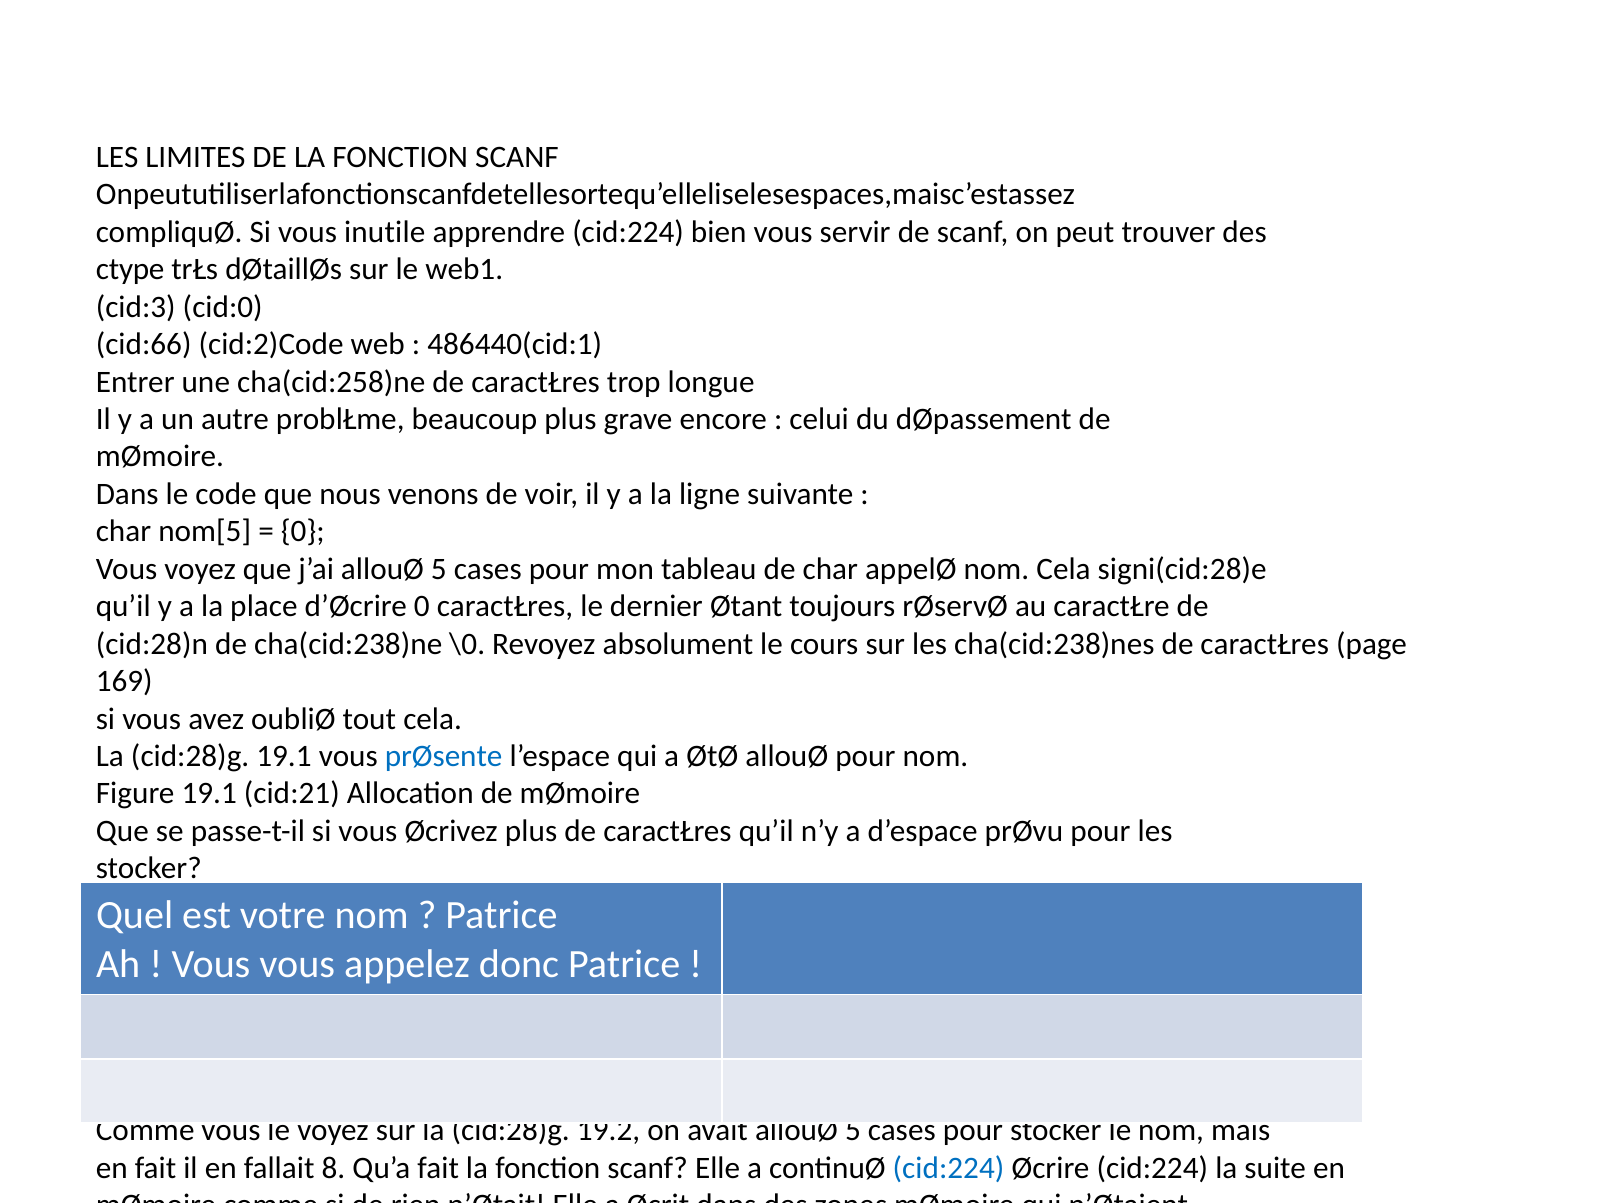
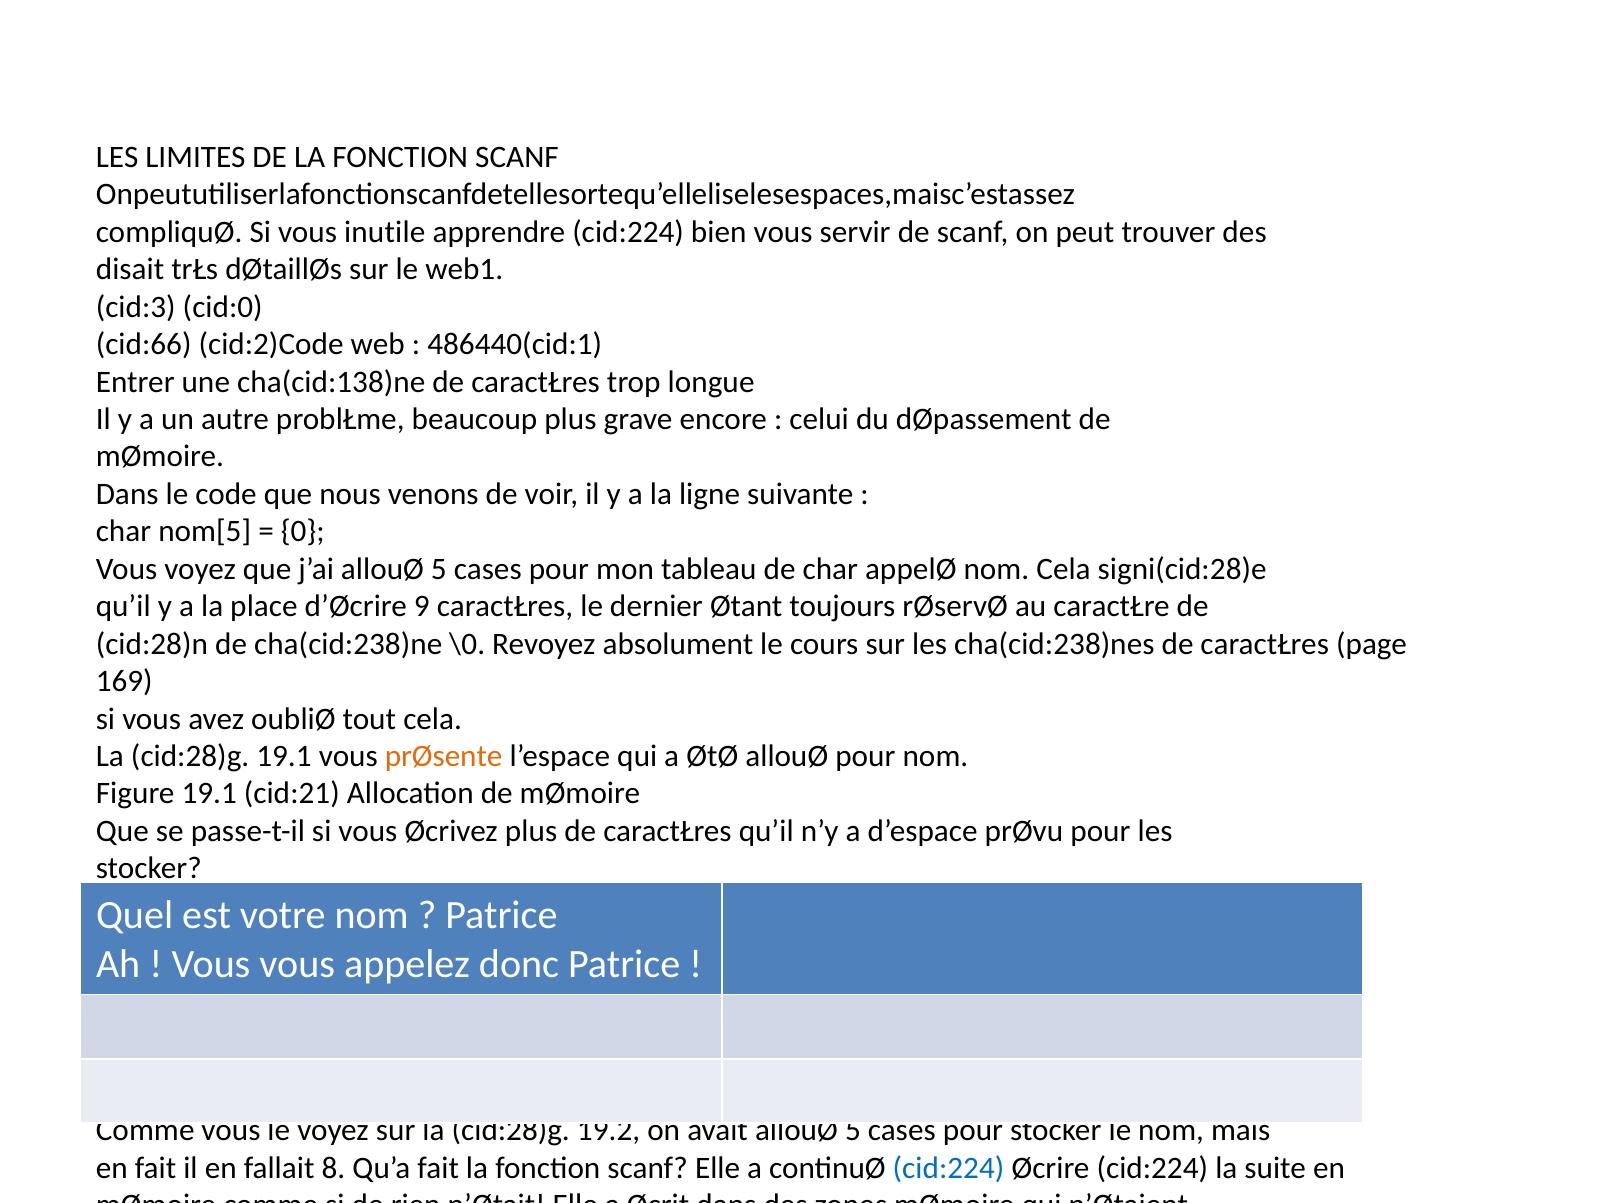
ctype: ctype -> disait (130, 269)
cha(cid:258)ne: cha(cid:258)ne -> cha(cid:138)ne (331, 382)
d’Øcrire 0: 0 -> 9 (422, 606)
prØsente colour: blue -> orange (444, 756)
